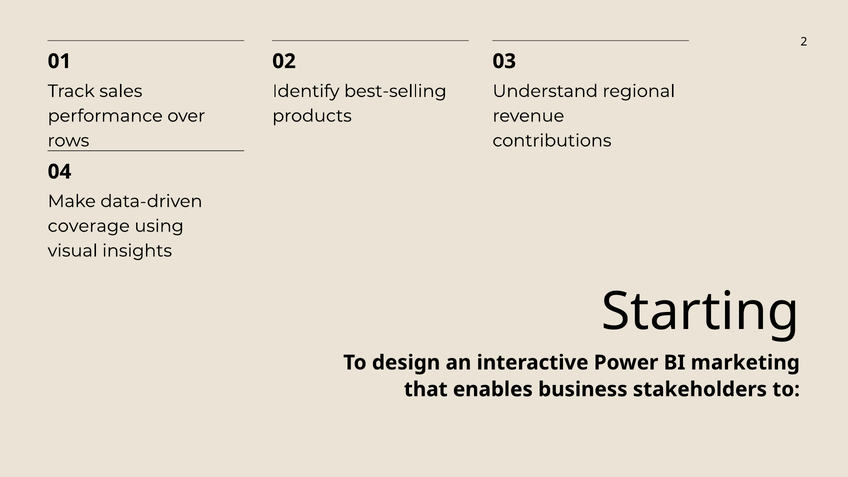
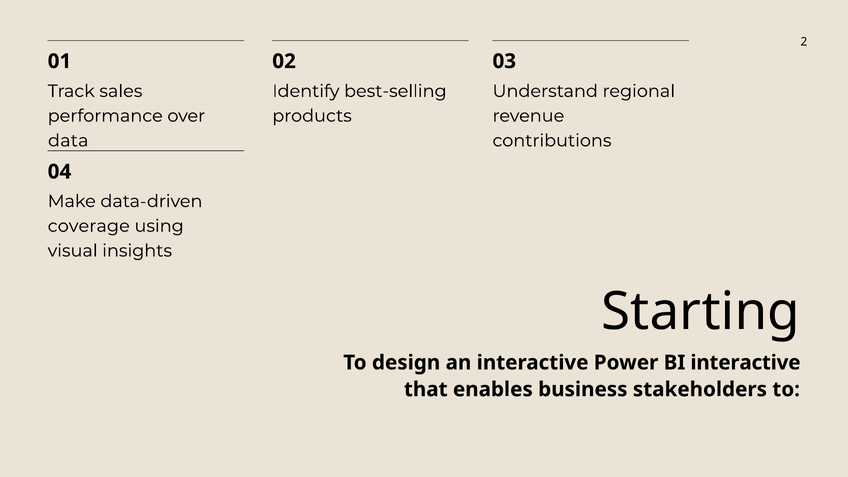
rows: rows -> data (68, 141)
BI marketing: marketing -> interactive (745, 363)
